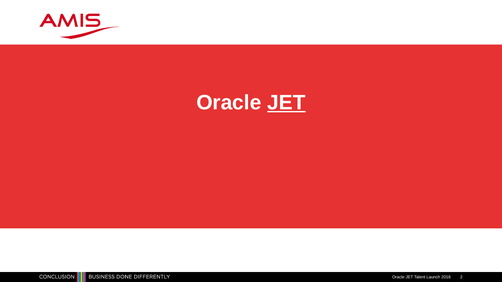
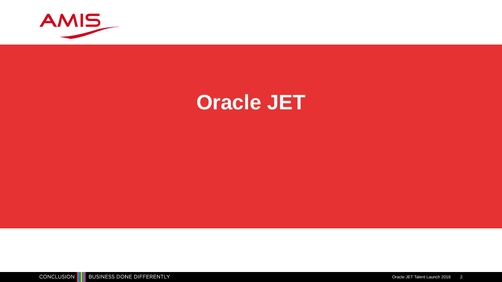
JET underline: present -> none (286, 103)
